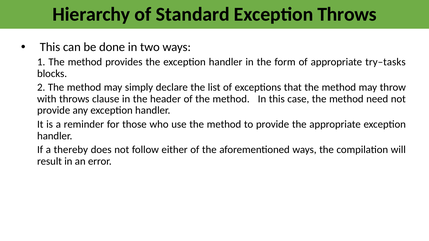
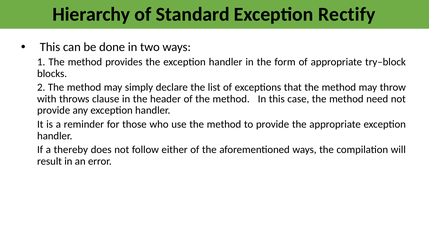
Exception Throws: Throws -> Rectify (347, 14)
try–tasks: try–tasks -> try–block (386, 62)
